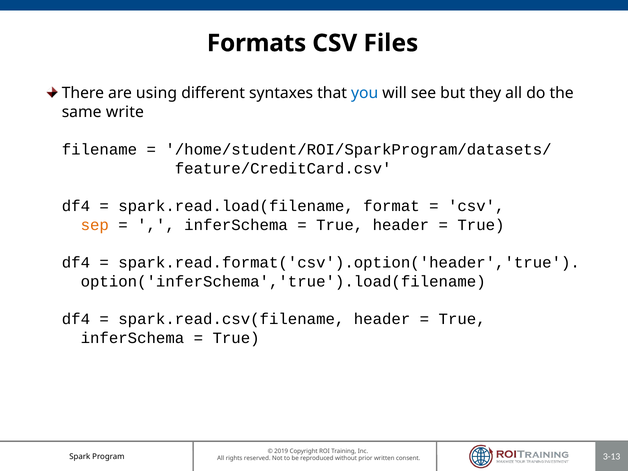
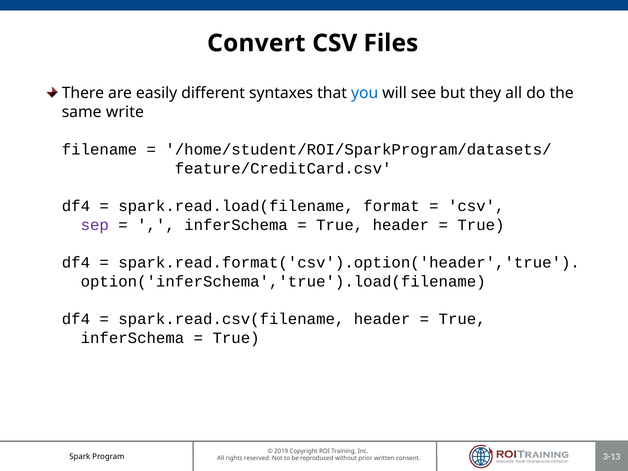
Formats: Formats -> Convert (256, 43)
using: using -> easily (157, 93)
sep colour: orange -> purple (95, 225)
